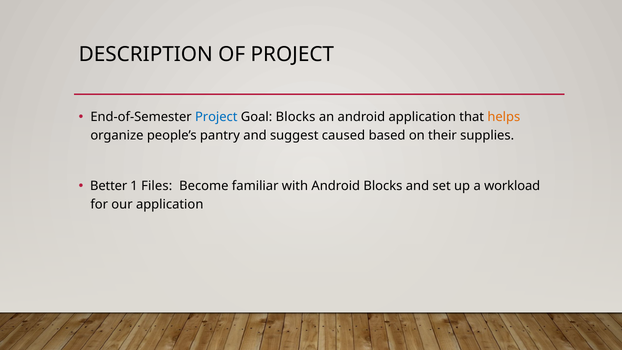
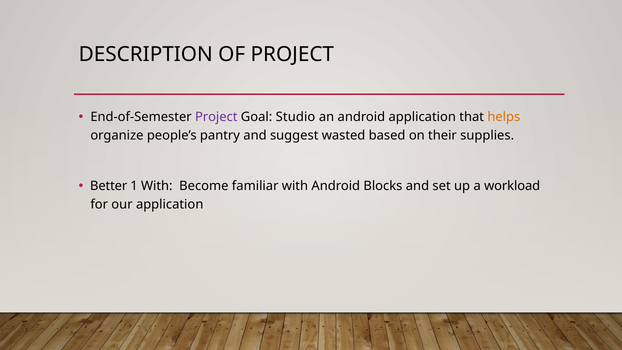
Project colour: blue -> purple (216, 117)
Goal Blocks: Blocks -> Studio (296, 117)
caused: caused -> wasted (344, 136)
1 Files: Files -> With (157, 186)
